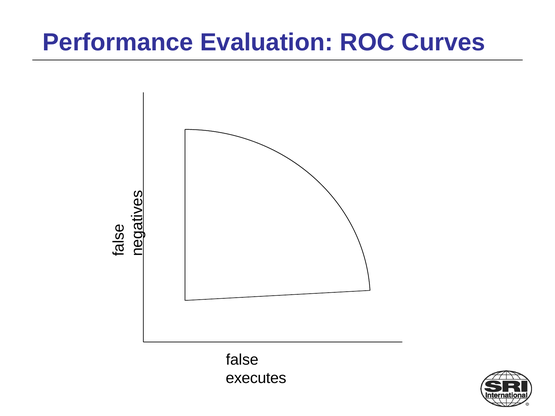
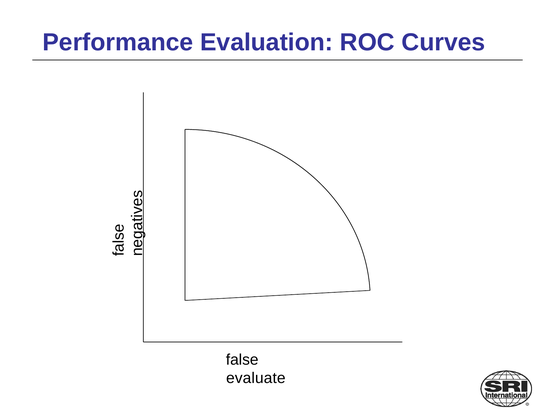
executes: executes -> evaluate (256, 378)
